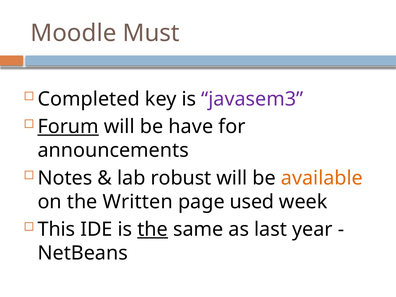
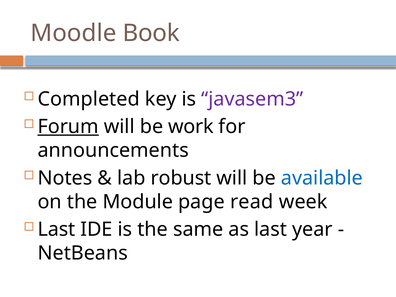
Must: Must -> Book (151, 33)
have: have -> work (191, 127)
available colour: orange -> blue (322, 178)
Written: Written -> Module (138, 202)
used: used -> read (252, 202)
This: This -> Last (56, 229)
the underline: present -> none (153, 229)
